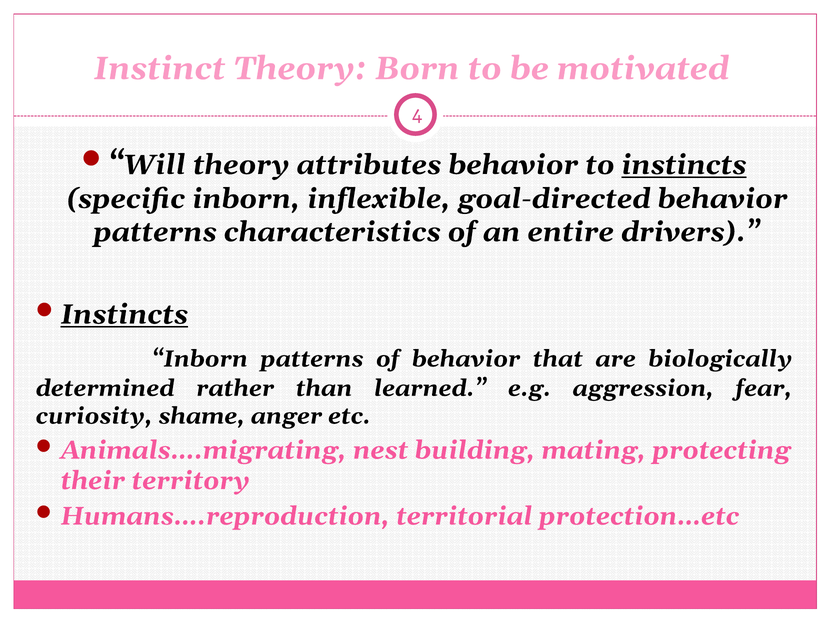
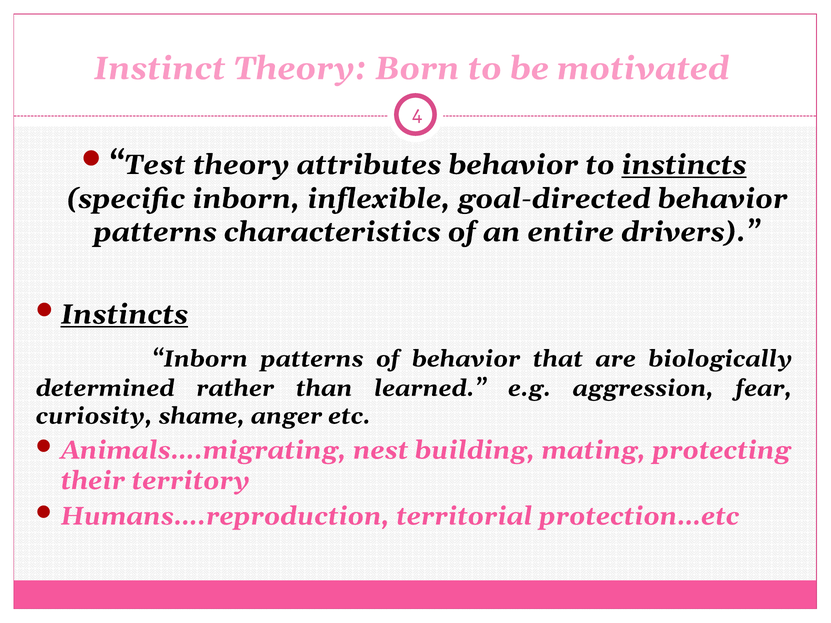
Will: Will -> Test (155, 165)
